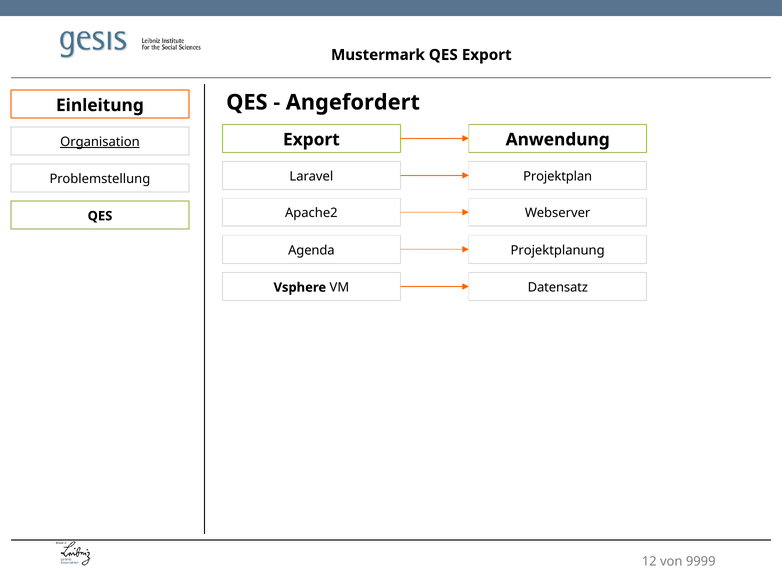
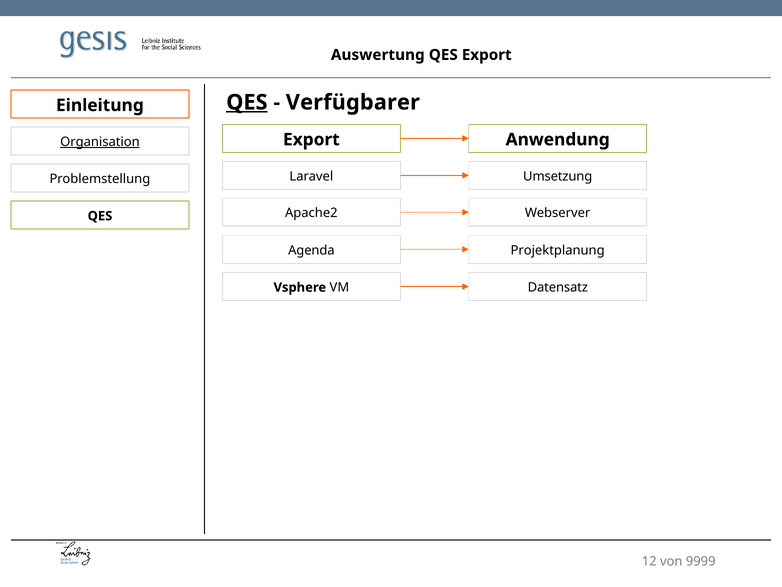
Mustermark: Mustermark -> Auswertung (378, 55)
QES underline: none -> present (247, 102)
Angefordert: Angefordert -> Verfügbarer (353, 102)
Projektplan: Projektplan -> Umsetzung (558, 176)
